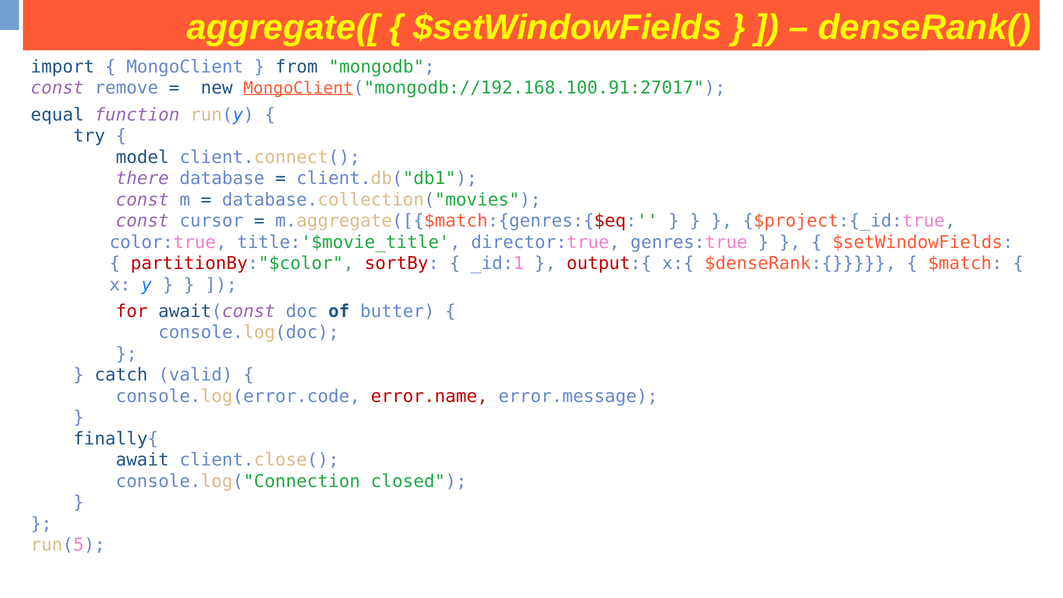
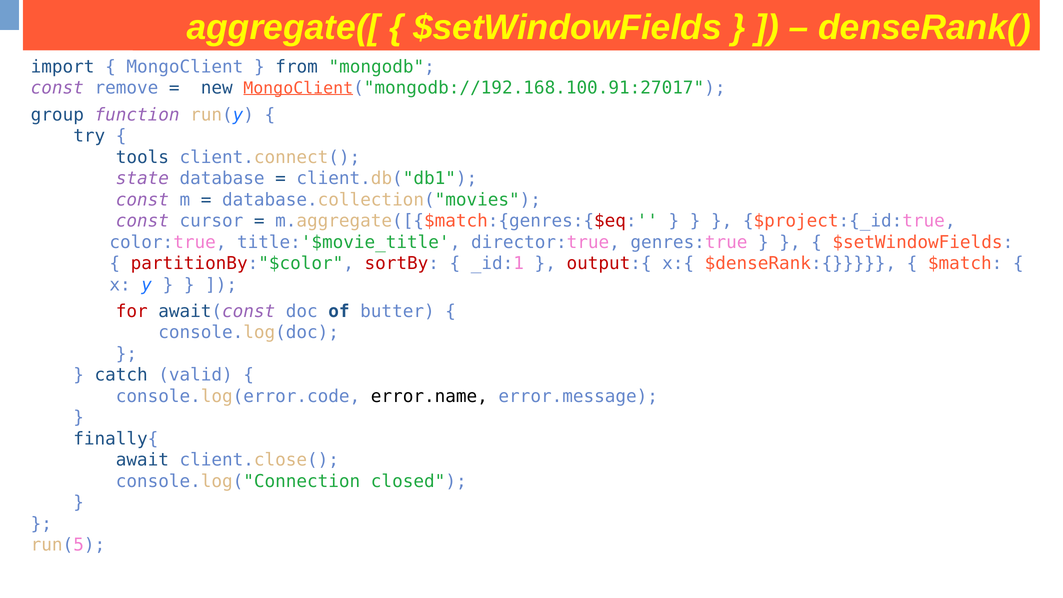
equal: equal -> group (57, 115)
model: model -> tools (142, 157)
there: there -> state (142, 178)
error.name colour: red -> black (429, 396)
